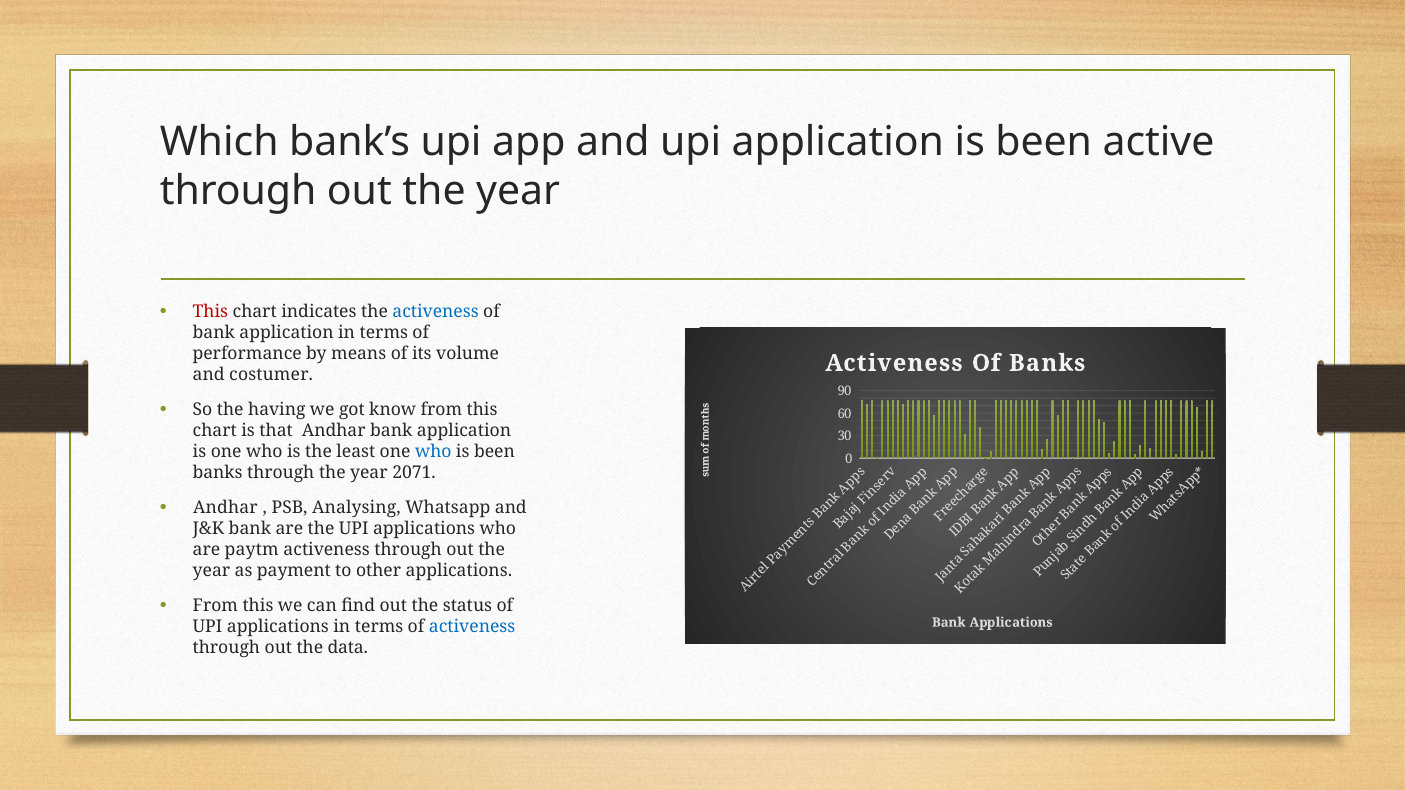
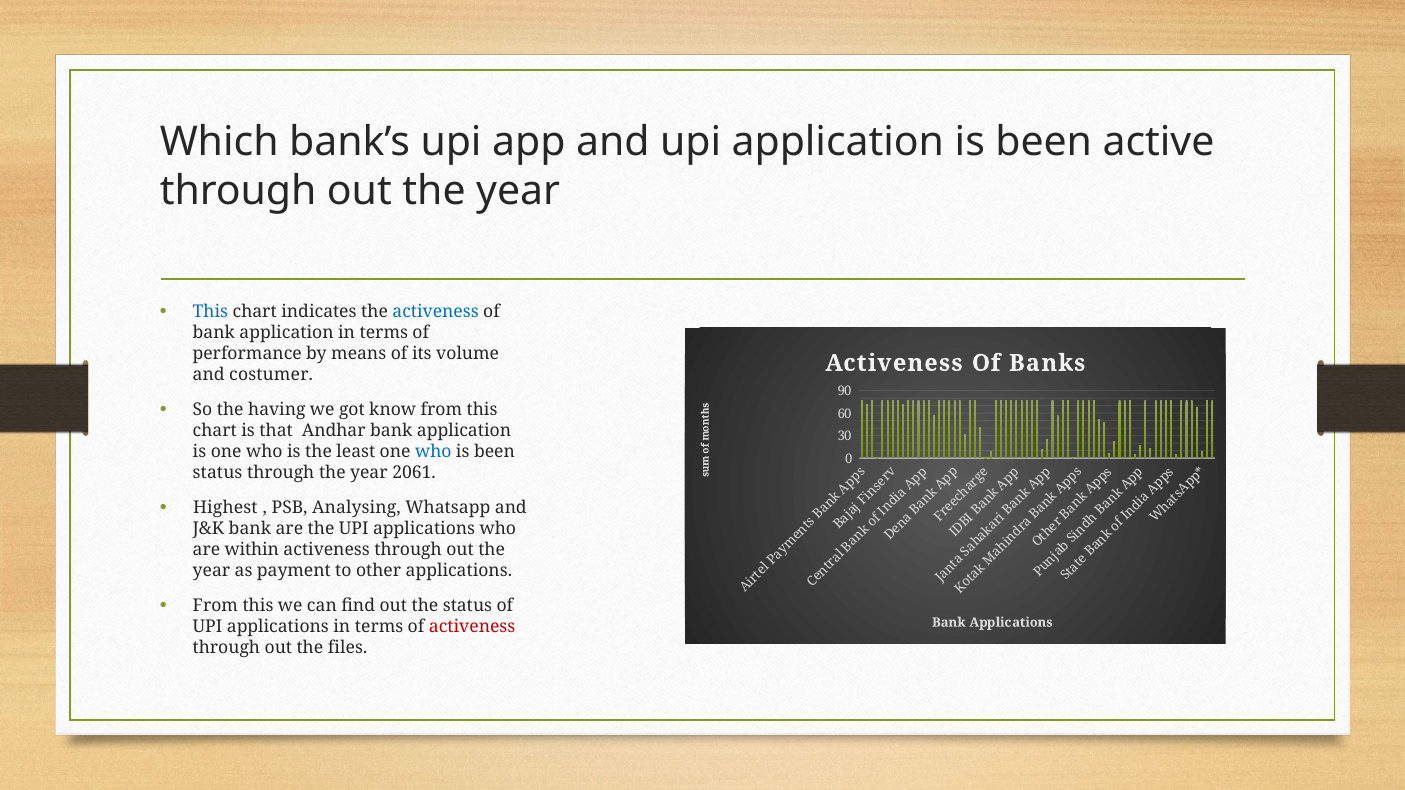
This colour: red -> blue (210, 312)
banks: banks -> status (218, 473)
2071: 2071 -> 2061 (414, 473)
Andhar: Andhar -> Highest (225, 508)
paytm: paytm -> within (252, 550)
activeness colour: blue -> red (472, 627)
data: data -> files (348, 648)
